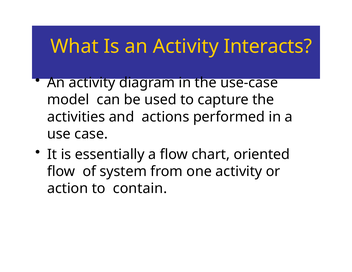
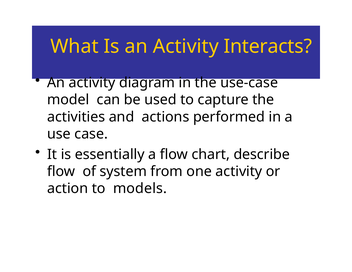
oriented: oriented -> describe (262, 154)
contain: contain -> models (140, 189)
